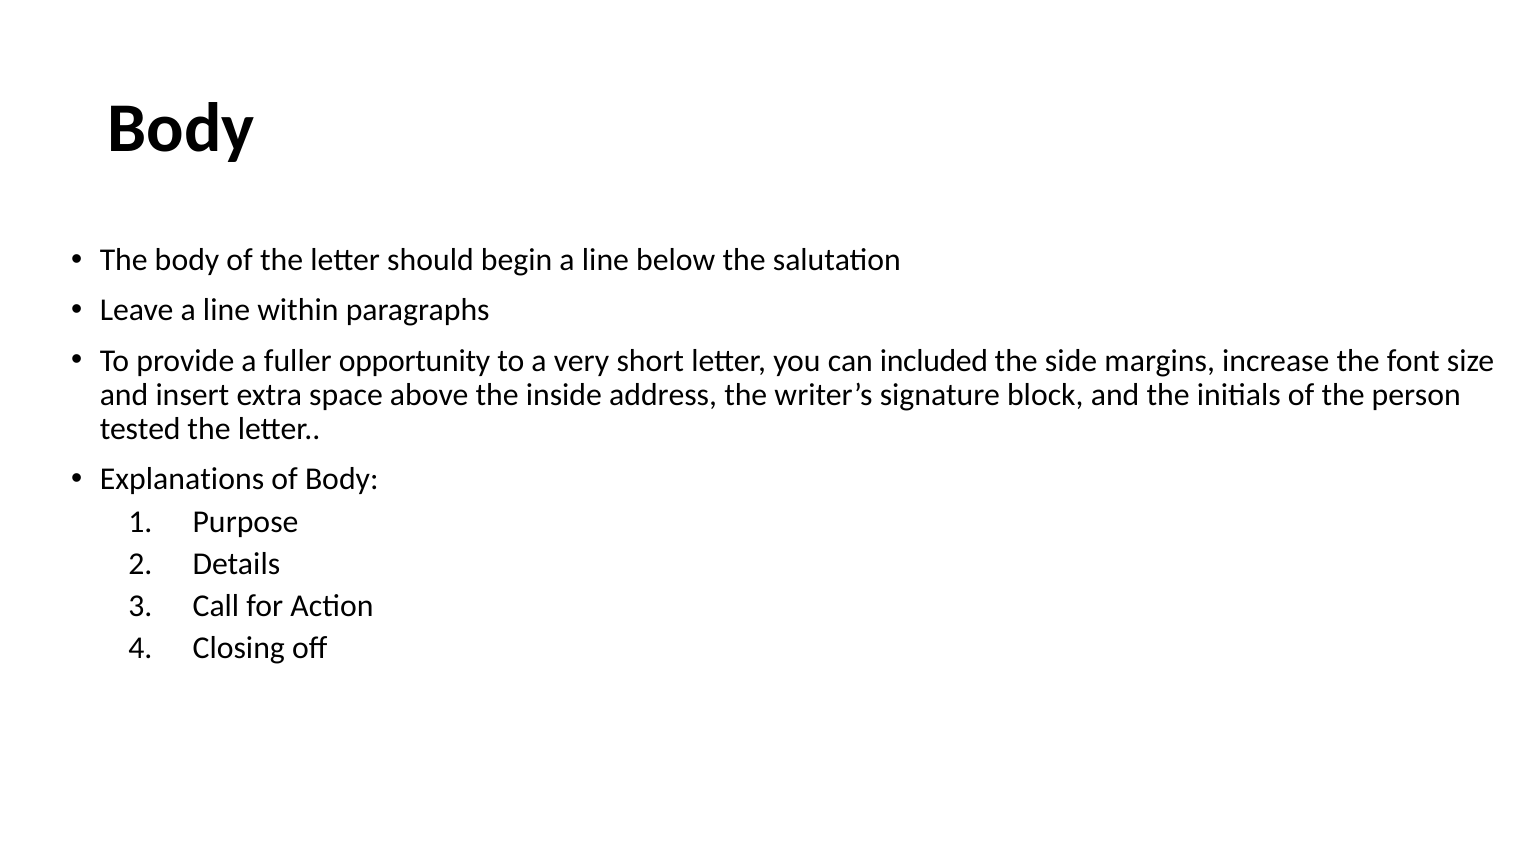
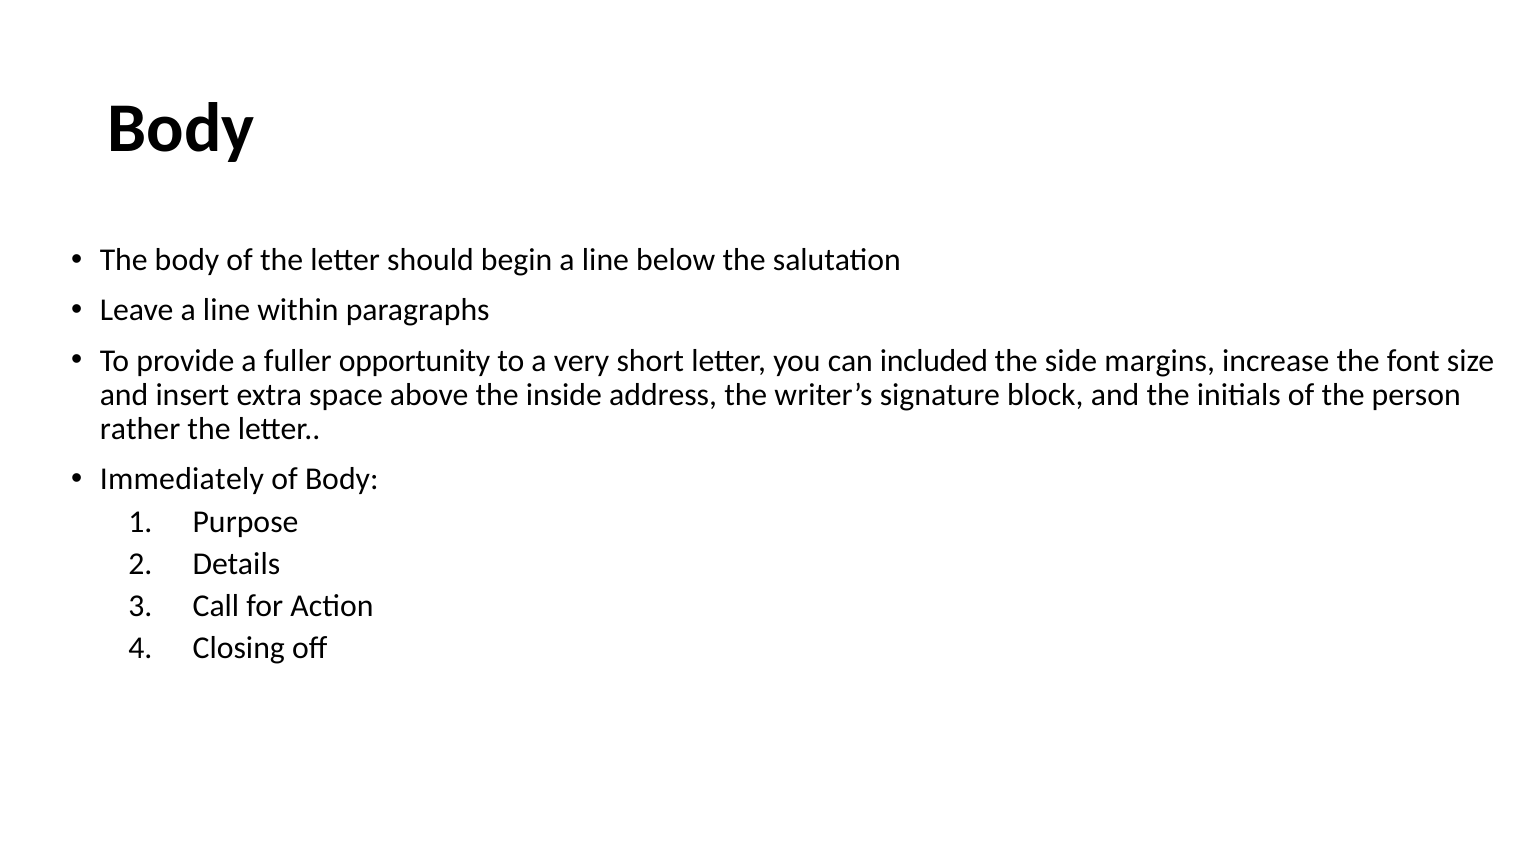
tested: tested -> rather (140, 429)
Explanations: Explanations -> Immediately (182, 479)
